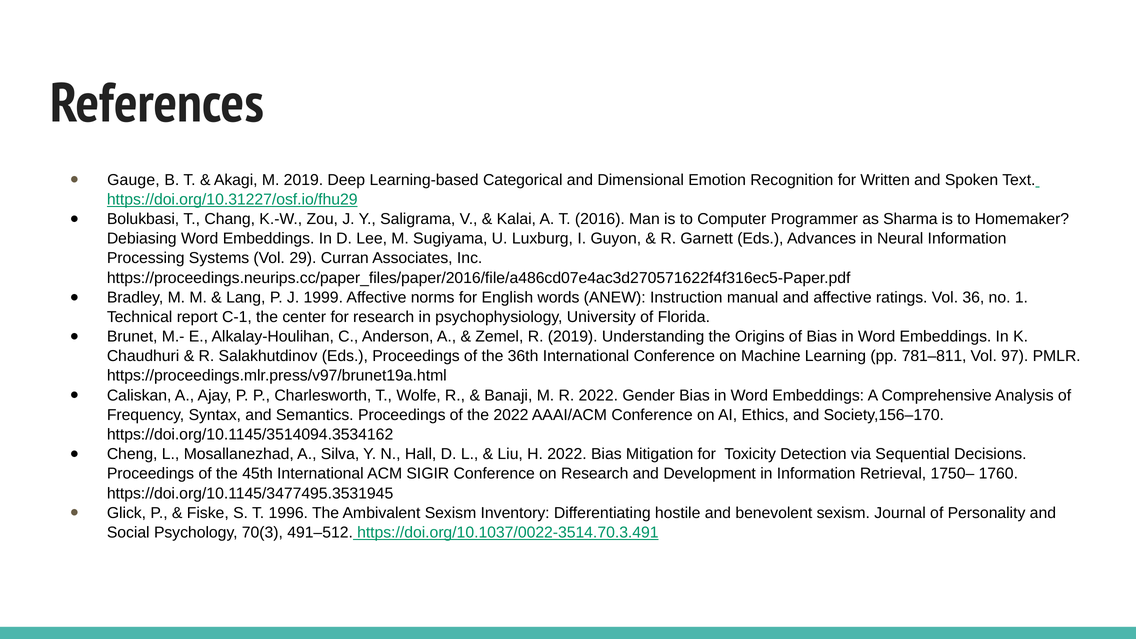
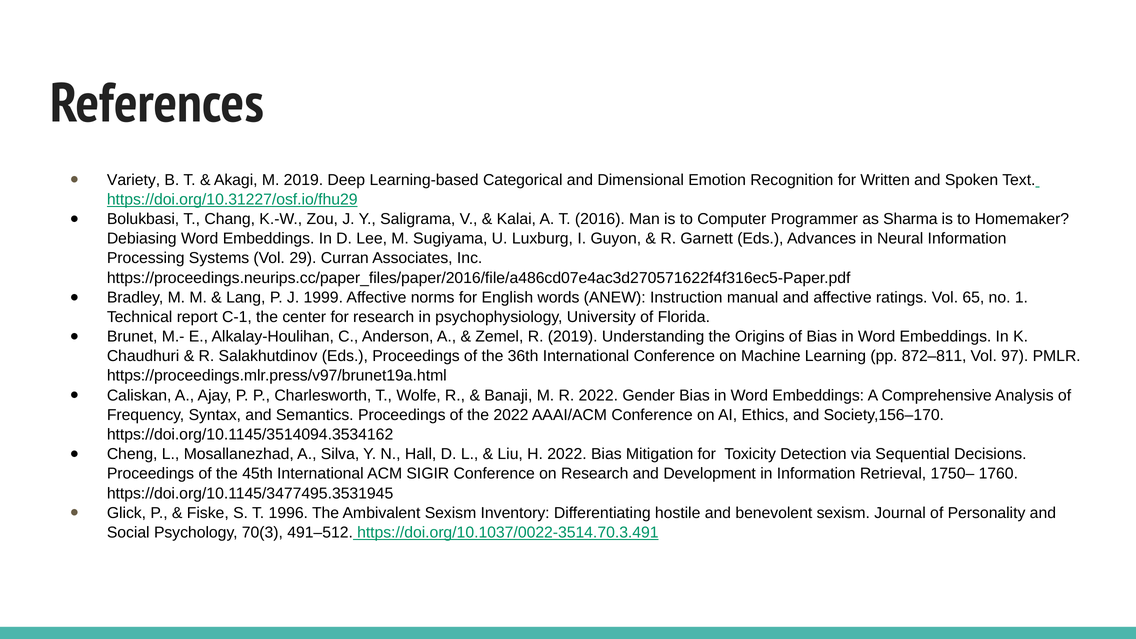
Gauge: Gauge -> Variety (134, 180)
36: 36 -> 65 (973, 297)
781–811: 781–811 -> 872–811 (934, 356)
